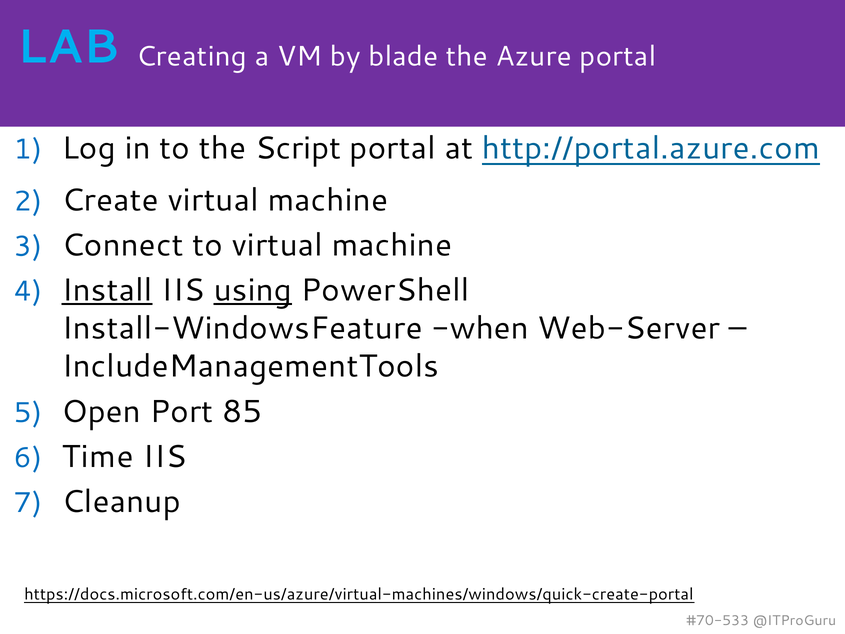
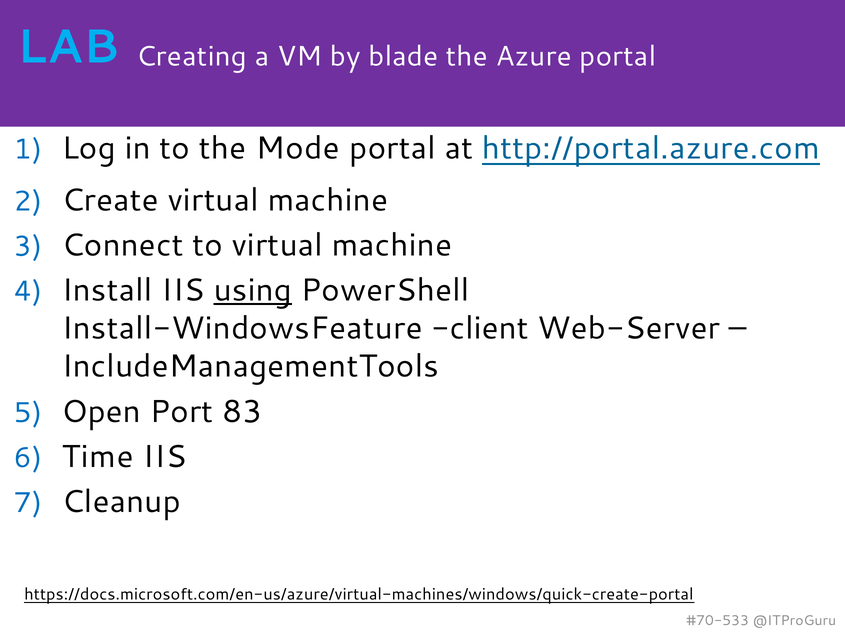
Script: Script -> Mode (298, 148)
Install underline: present -> none (107, 290)
when: when -> client (480, 328)
85: 85 -> 83 (242, 411)
